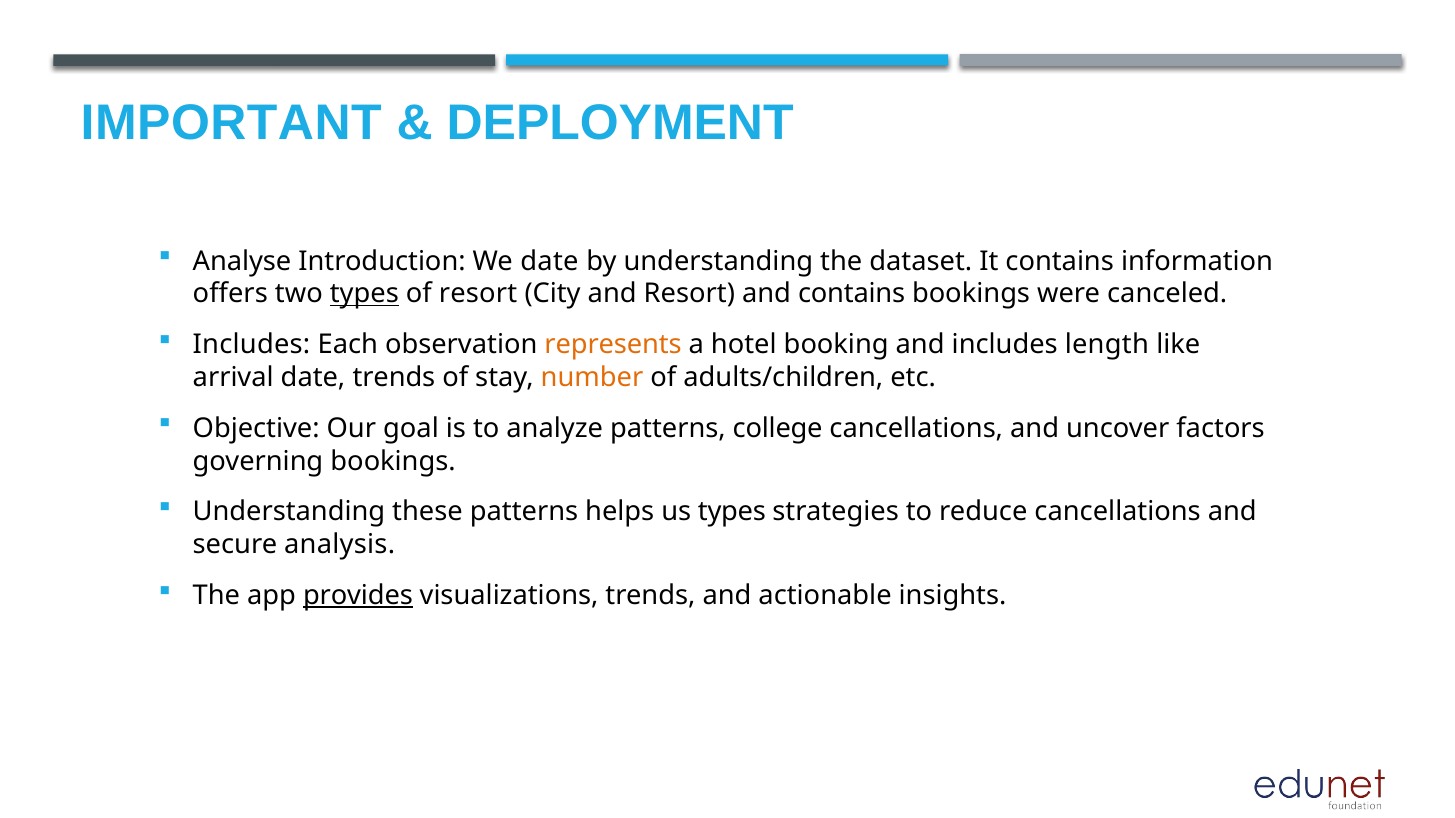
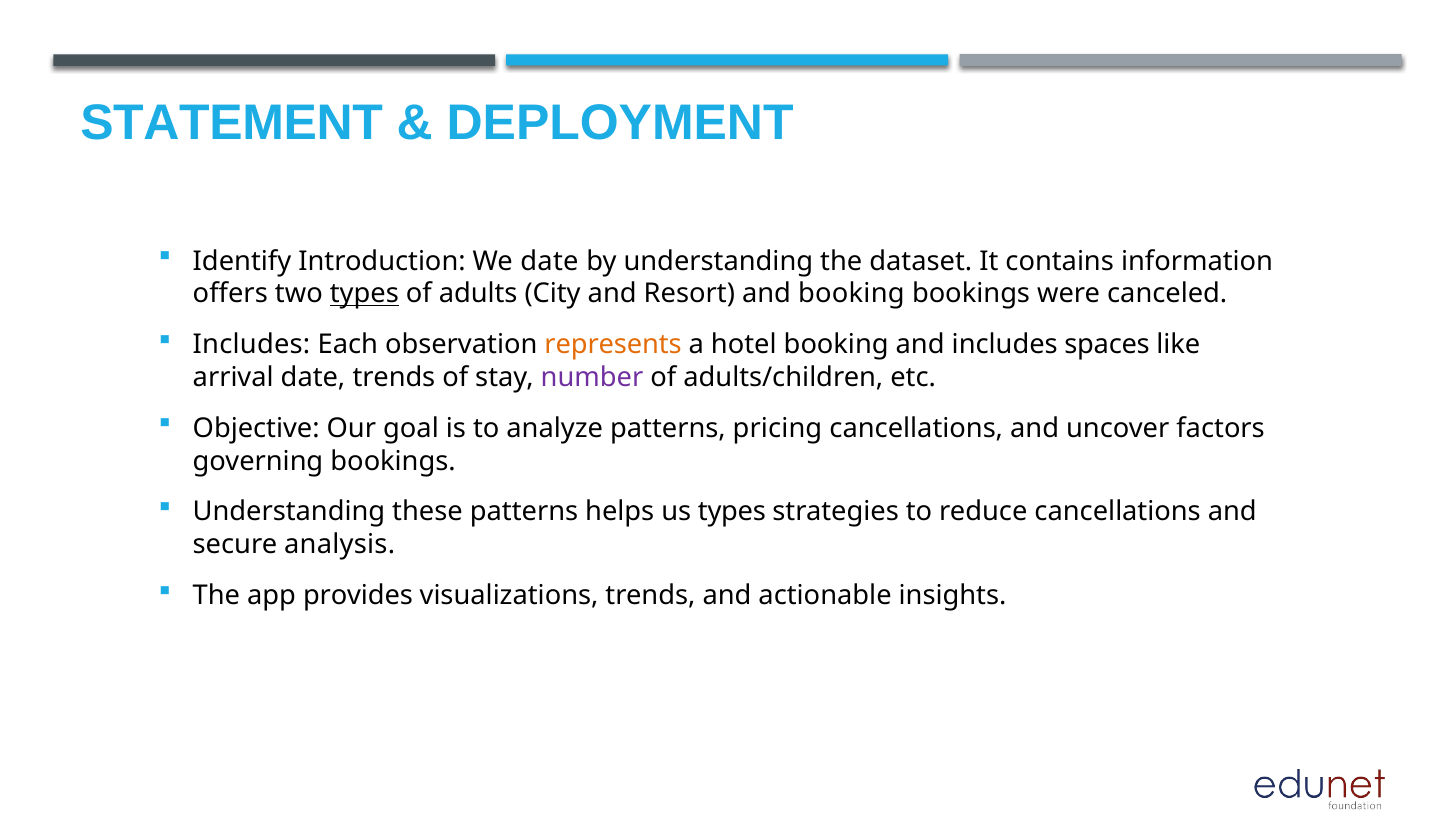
IMPORTANT: IMPORTANT -> STATEMENT (232, 123)
Analyse: Analyse -> Identify (242, 261)
of resort: resort -> adults (478, 294)
and contains: contains -> booking (851, 294)
length: length -> spaces (1107, 345)
number colour: orange -> purple (592, 378)
college: college -> pricing (777, 429)
provides underline: present -> none (358, 596)
